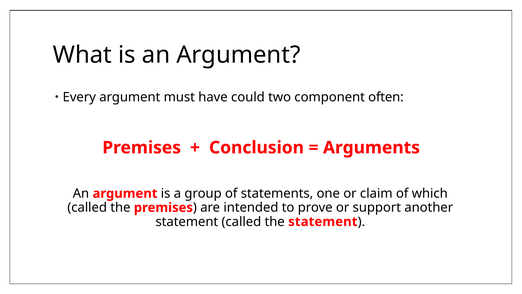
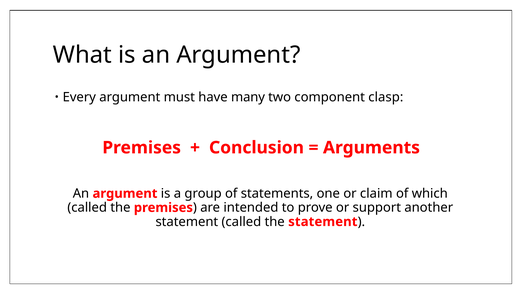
could: could -> many (248, 97)
often: often -> clasp (386, 97)
